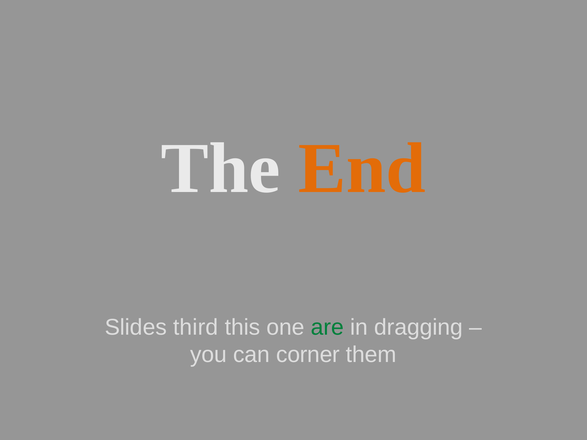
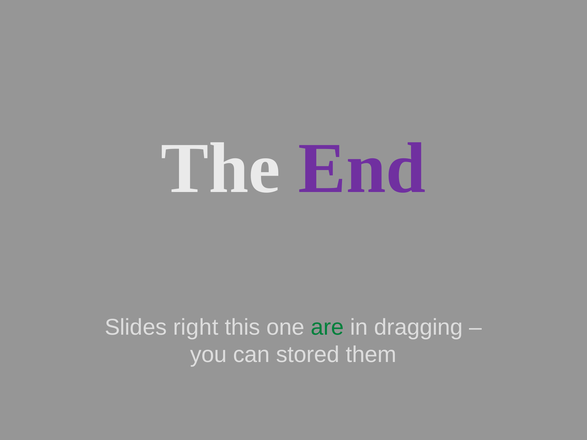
End colour: orange -> purple (362, 169)
third: third -> right (196, 328)
corner: corner -> stored (308, 355)
